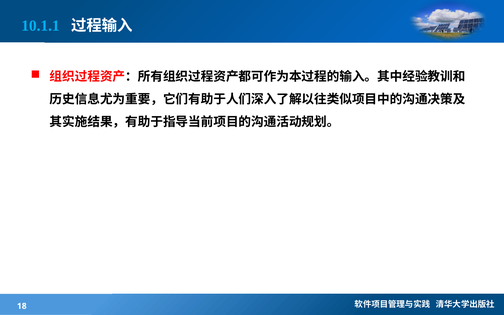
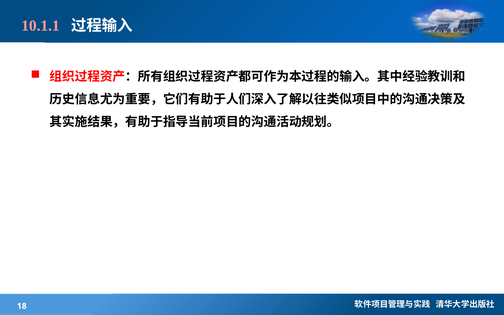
10.1.1 colour: light blue -> pink (40, 26)
